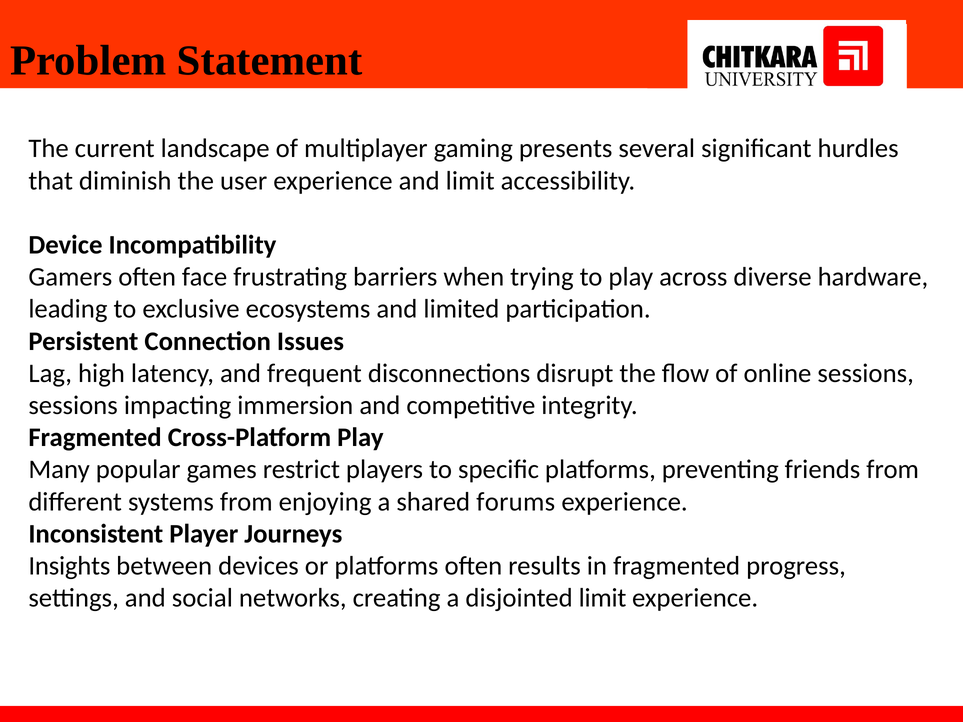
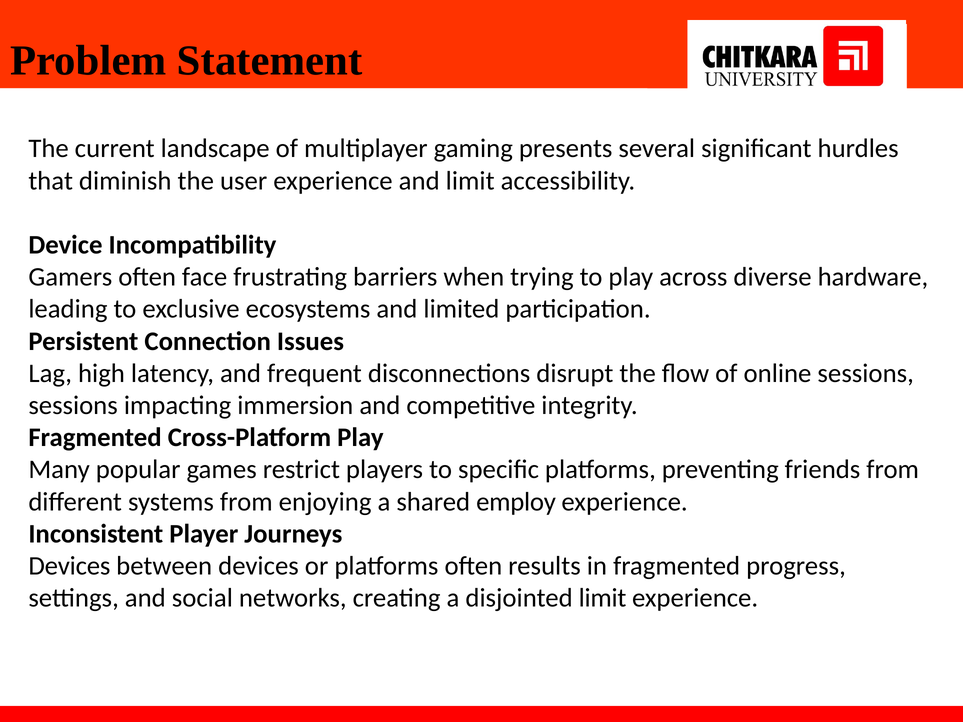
forums: forums -> employ (516, 502)
Insights: Insights -> Devices (69, 566)
